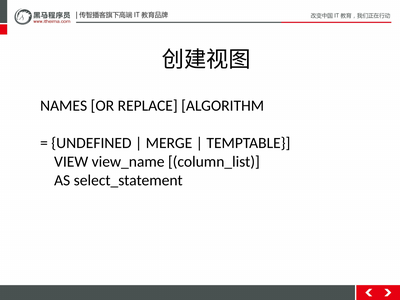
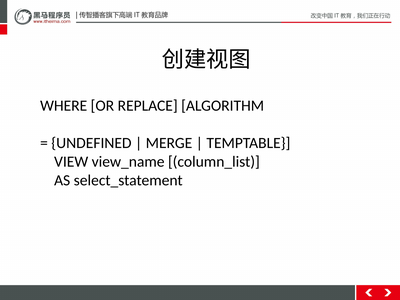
NAMES: NAMES -> WHERE (64, 106)
